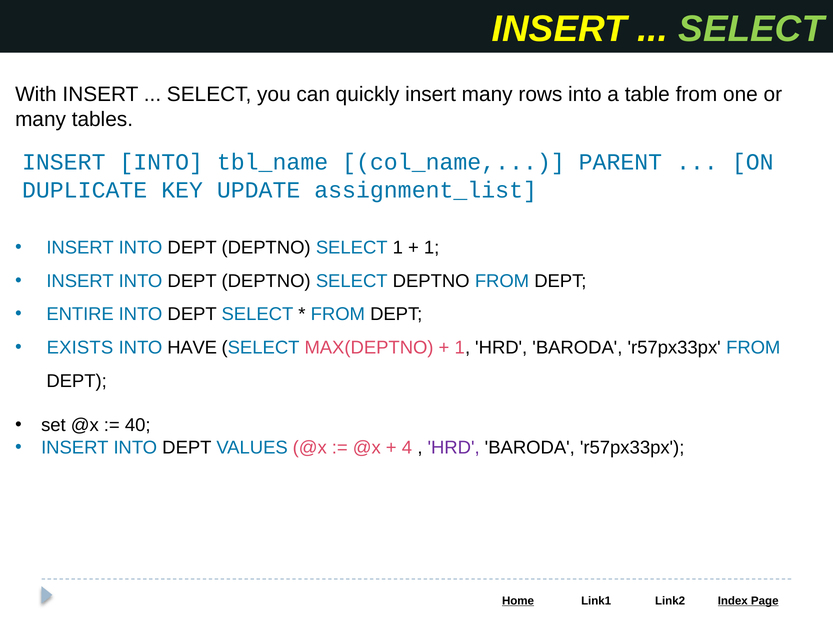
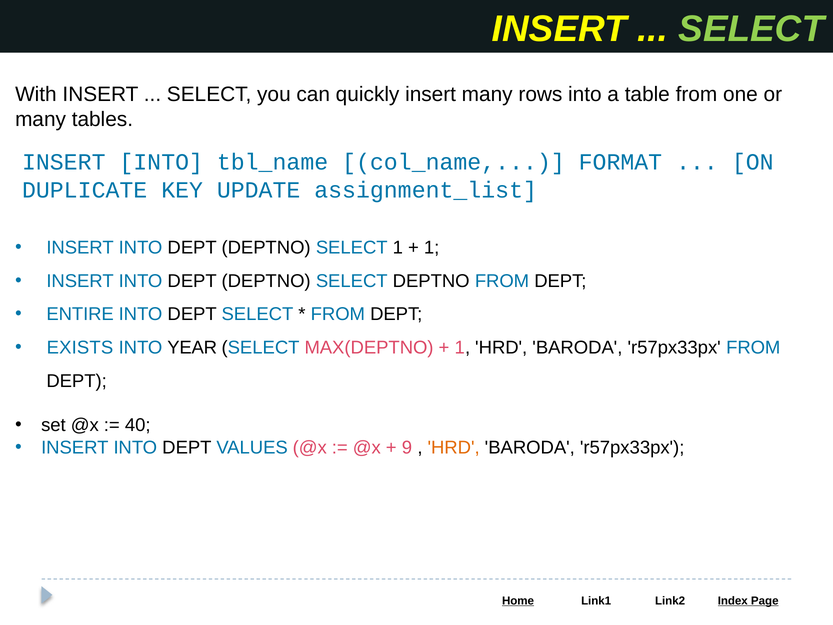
PARENT: PARENT -> FORMAT (620, 162)
HAVE: HAVE -> YEAR (192, 347)
4: 4 -> 9 (407, 447)
HRD colour: purple -> orange (454, 447)
